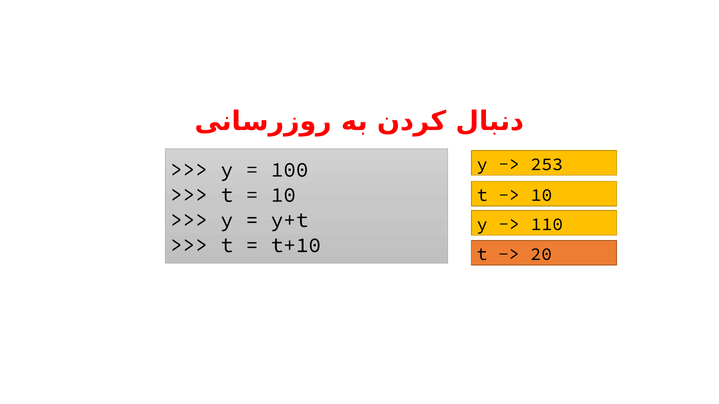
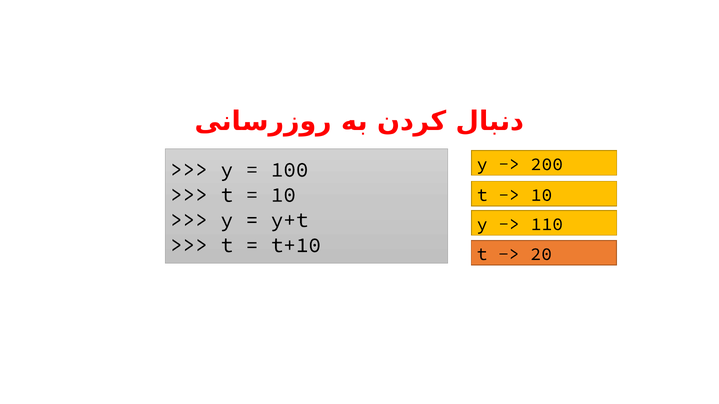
253: 253 -> 200 (547, 164)
